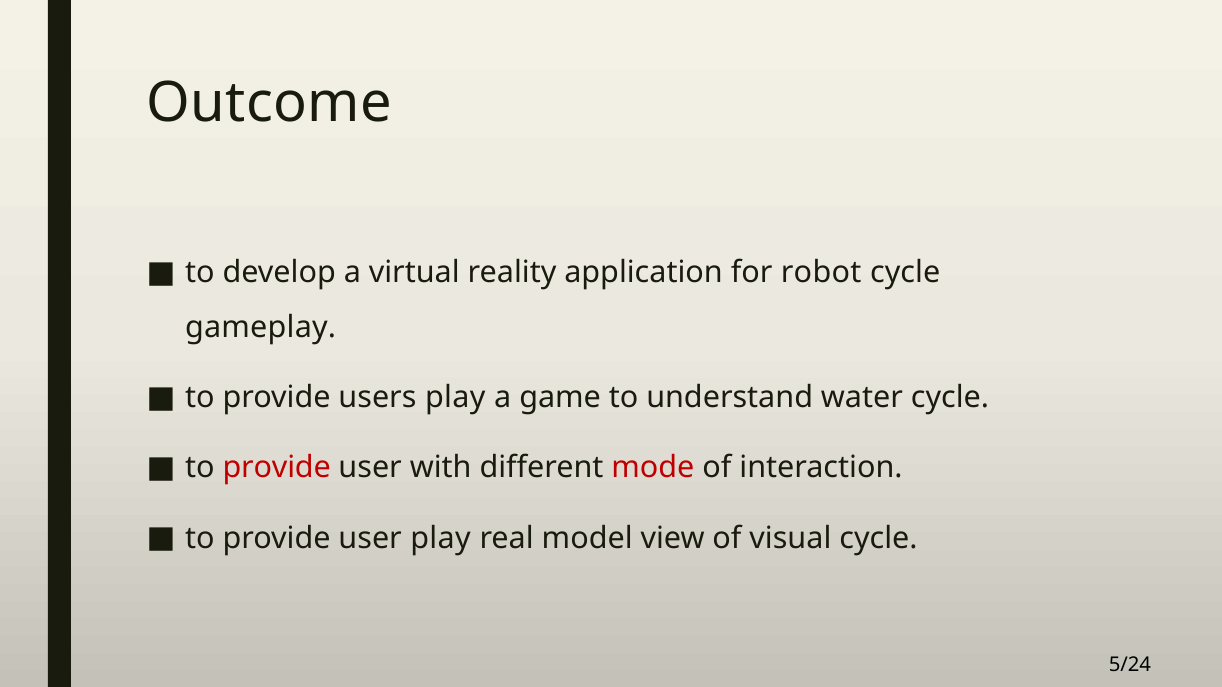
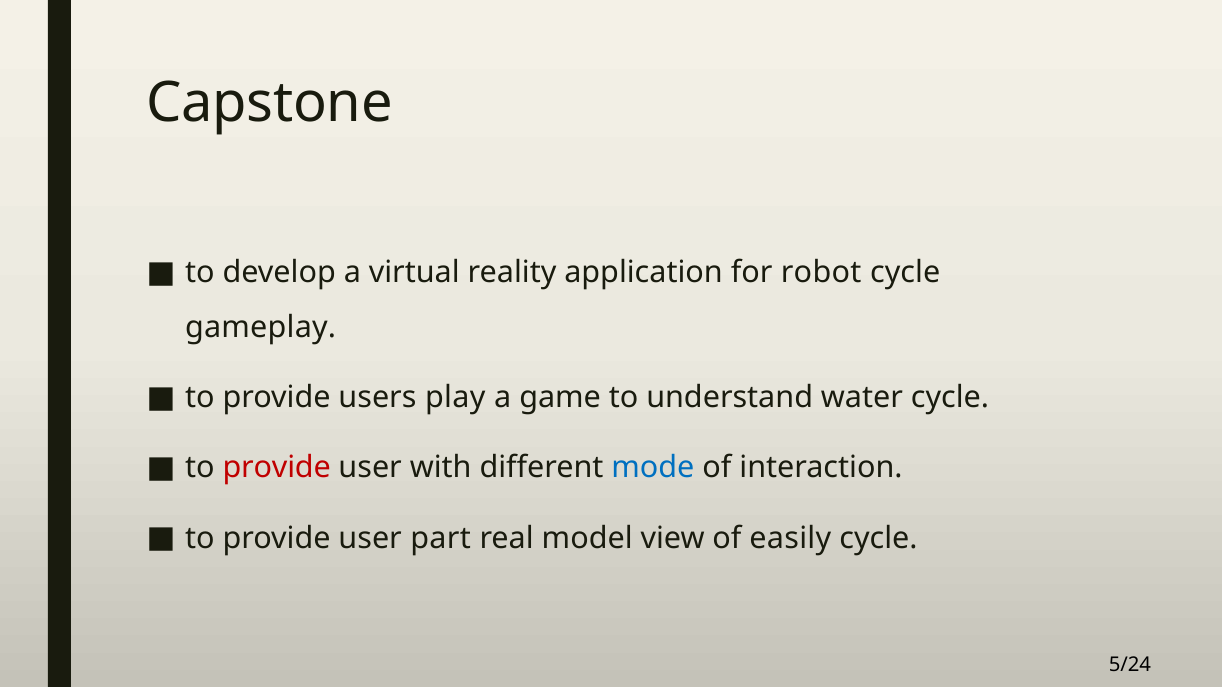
Outcome: Outcome -> Capstone (270, 103)
mode colour: red -> blue (653, 468)
user play: play -> part (441, 538)
visual: visual -> easily (790, 538)
